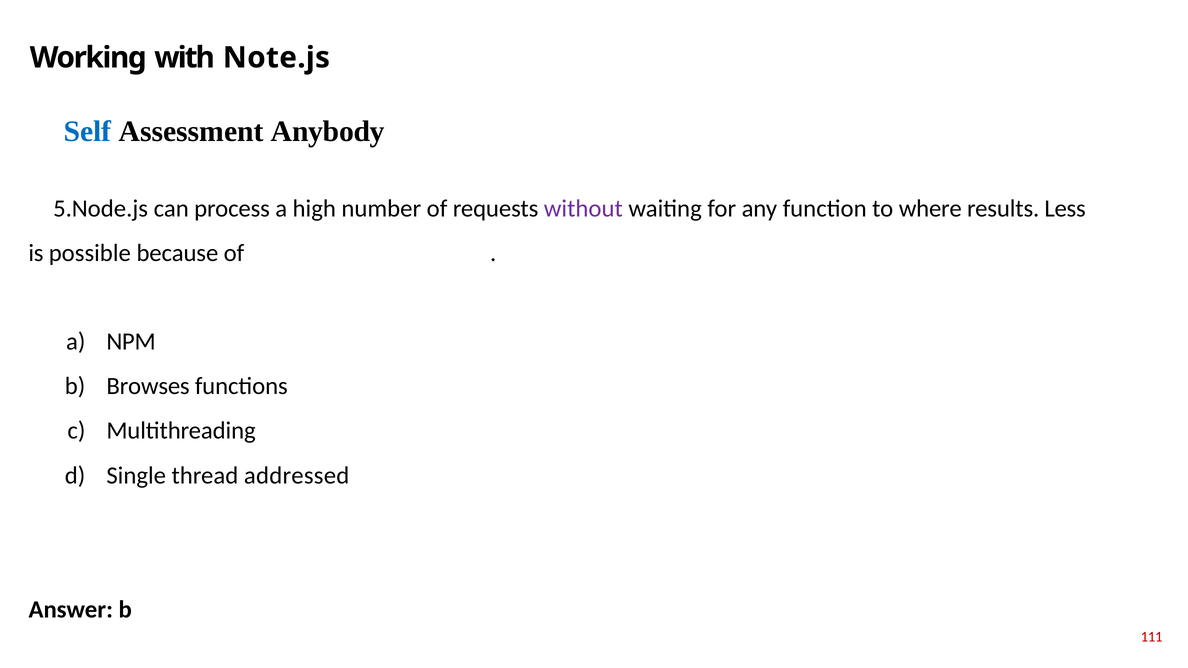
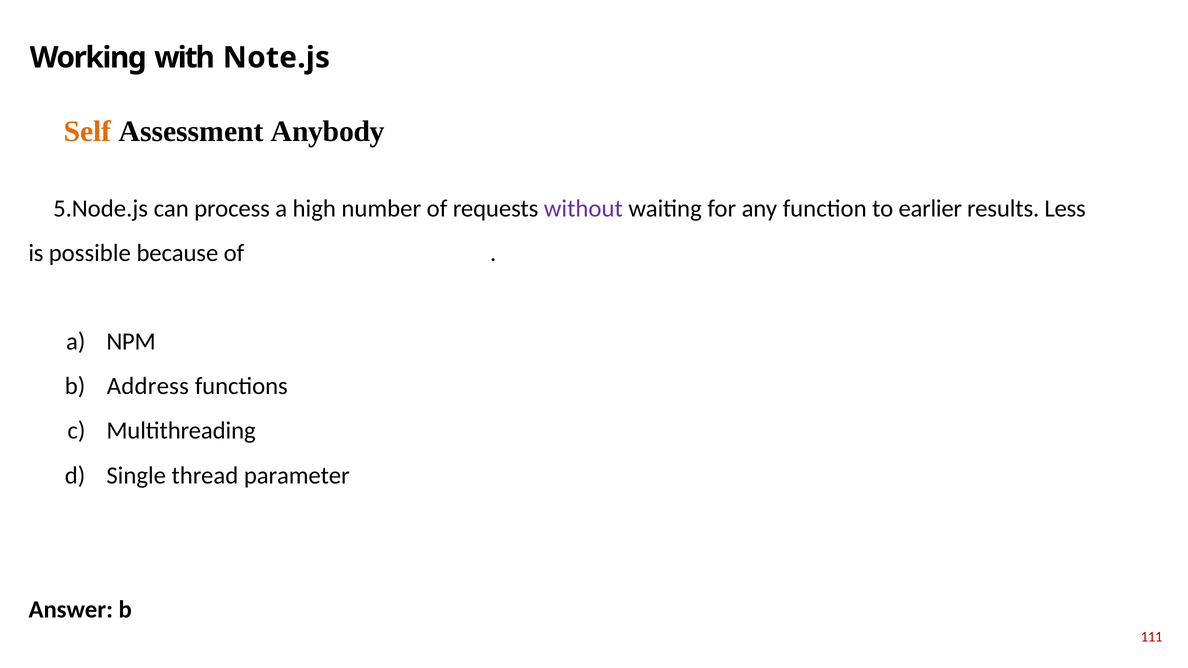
Self colour: blue -> orange (87, 132)
where: where -> earlier (930, 209)
Browses: Browses -> Address (148, 386)
addressed: addressed -> parameter (297, 476)
